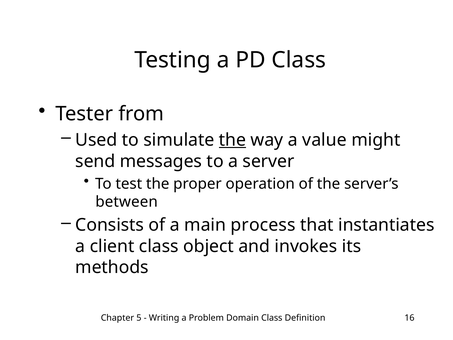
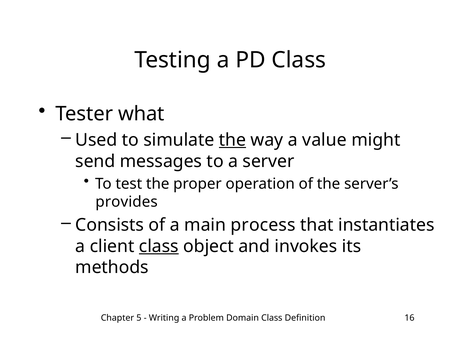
from: from -> what (141, 114)
between: between -> provides (127, 202)
class underline: none -> present (159, 246)
